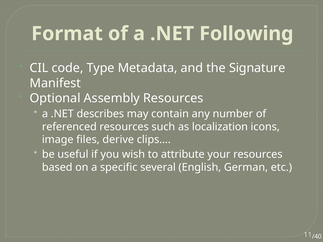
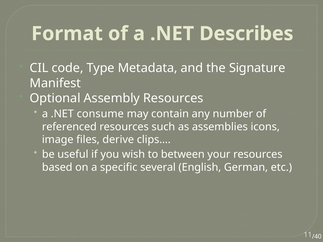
Following: Following -> Describes (246, 34)
describes: describes -> consume (100, 114)
localization: localization -> assemblies (220, 127)
attribute: attribute -> between (183, 155)
